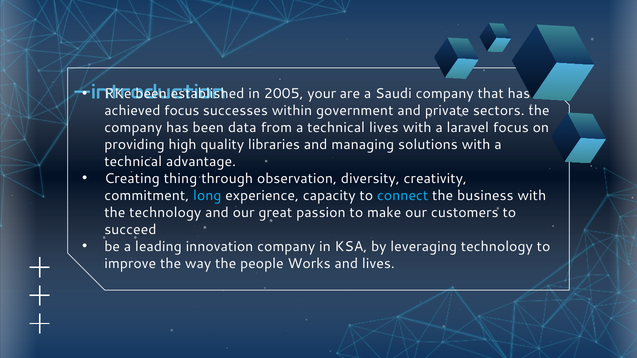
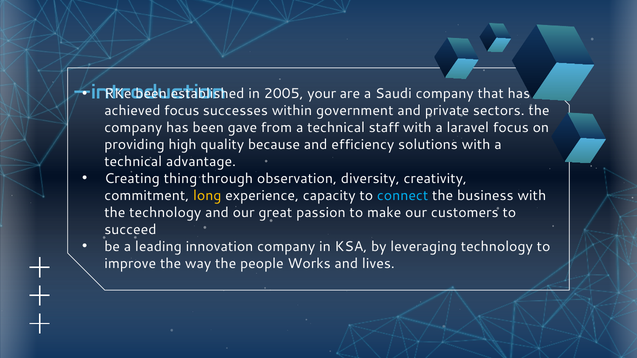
data: data -> gave (242, 128)
technical lives: lives -> staff (384, 128)
libraries: libraries -> because (274, 145)
managing: managing -> efficiency (363, 145)
long colour: light blue -> yellow (207, 196)
